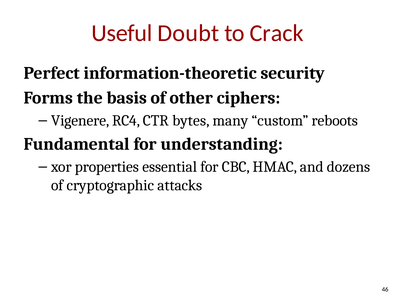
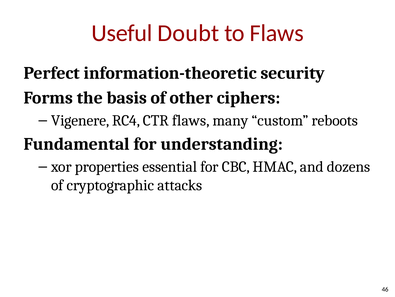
to Crack: Crack -> Flaws (277, 33)
CTR bytes: bytes -> flaws (191, 120)
